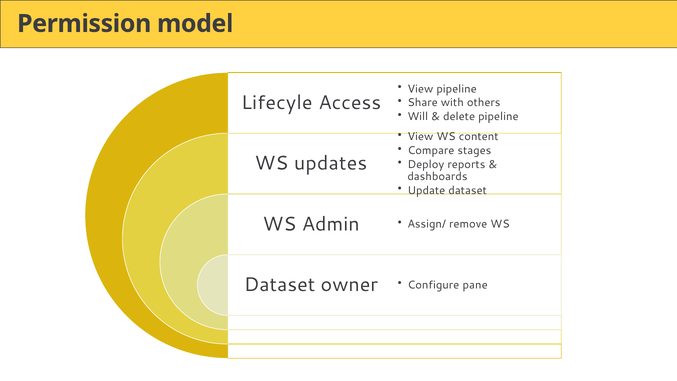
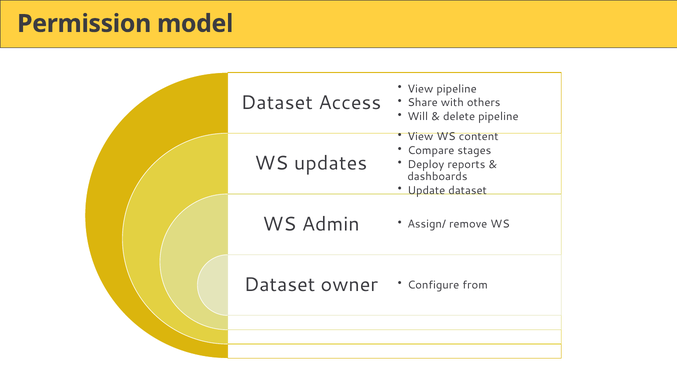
Lifecyle: Lifecyle -> Dataset (277, 103)
pane: pane -> from (475, 285)
